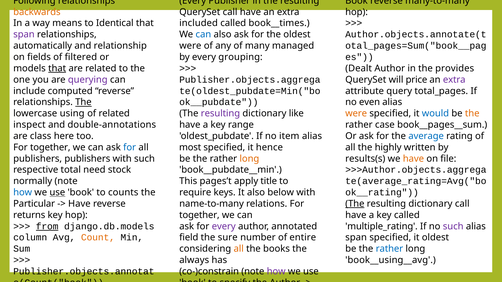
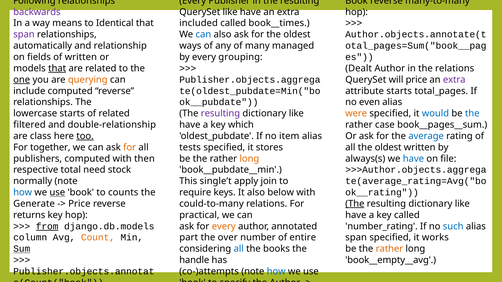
backwards colour: orange -> purple (37, 12)
QuerySet call: call -> like (230, 12)
were: were -> ways (190, 46)
of filtered: filtered -> written (81, 57)
the provides: provides -> relations (455, 68)
one underline: none -> present (22, 80)
querying colour: purple -> orange (88, 80)
attribute query: query -> starts (399, 91)
The underline: present -> none (83, 102)
lowercase using: using -> starts (72, 114)
the colour: orange -> blue (472, 114)
inspect: inspect -> filtered (29, 125)
double-annotations: double-annotations -> double-relationship (112, 125)
range: range -> which (241, 125)
too underline: none -> present (85, 136)
for colour: blue -> orange (130, 147)
most: most -> tests (190, 147)
hence: hence -> stores (269, 147)
all the highly: highly -> oldest (388, 147)
publishers publishers: publishers -> computed (87, 159)
with such: such -> then (144, 159)
results(s: results(s -> always(s (365, 159)
have colour: orange -> blue (413, 159)
pages’t: pages’t -> single’t (216, 181)
title: title -> join (269, 181)
Particular: Particular -> Generate (34, 204)
Have: Have -> Price (79, 204)
name-to-many: name-to-many -> could-to-many (211, 204)
call: call -> like (462, 204)
together: together -> practical (199, 215)
every colour: purple -> orange (224, 227)
multiple_rating: multiple_rating -> number_rating (381, 227)
such colour: purple -> blue (453, 227)
field: field -> part (189, 238)
sure: sure -> over (228, 238)
it oldest: oldest -> works (435, 238)
Sum underline: none -> present (22, 249)
all colour: orange -> blue (239, 249)
rather colour: blue -> orange (389, 249)
always: always -> handle (194, 260)
book__using__avg: book__using__avg -> book__empty__avg (391, 260)
co-)constrain: co-)constrain -> co-)attempts (209, 272)
how colour: purple -> blue (276, 272)
